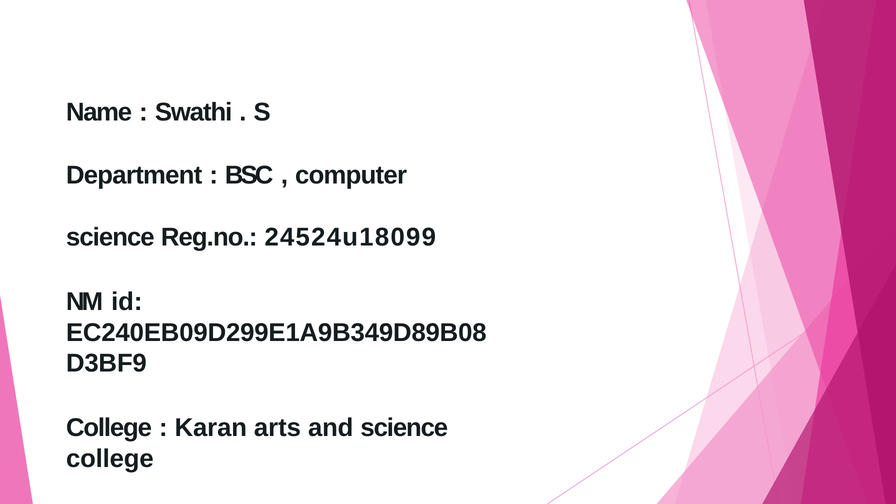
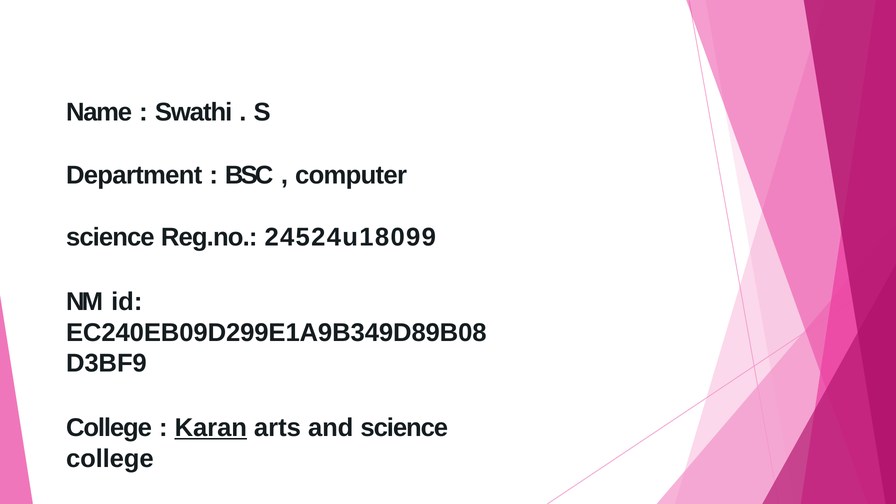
Karan underline: none -> present (211, 428)
